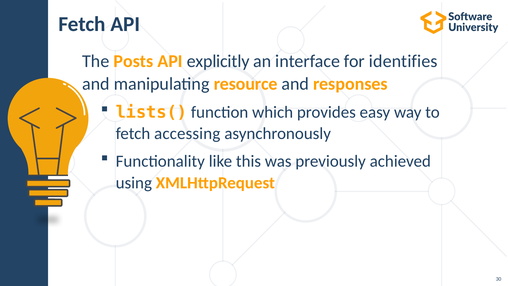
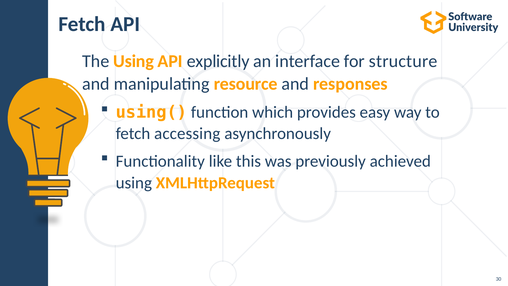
The Posts: Posts -> Using (134, 61)
identifies: identifies -> structure (403, 61)
lists(: lists( -> using( (151, 112)
